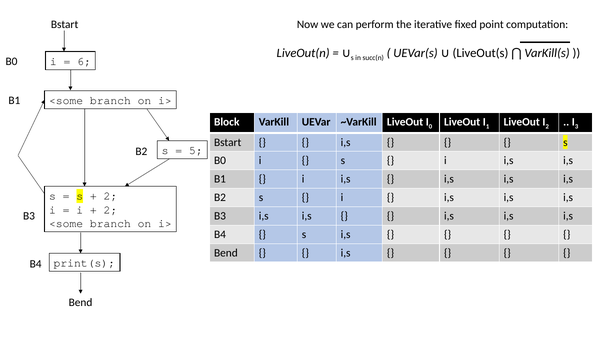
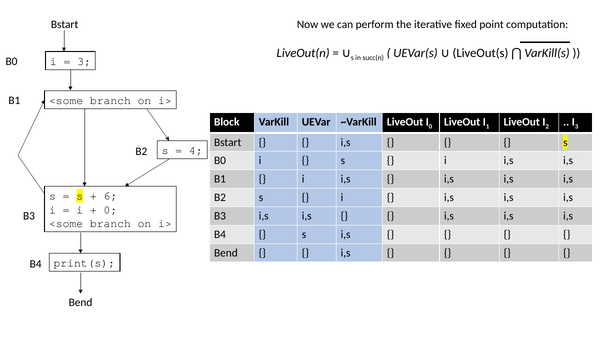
6: 6 -> 3 (84, 61)
5: 5 -> 4 (196, 150)
2: 2 -> 6 (110, 196)
2: 2 -> 0 (110, 210)
